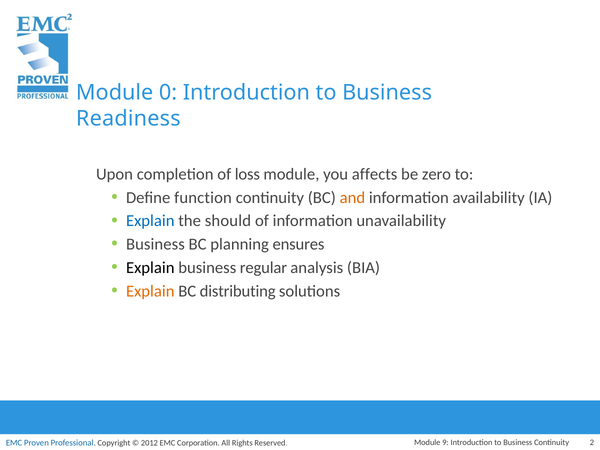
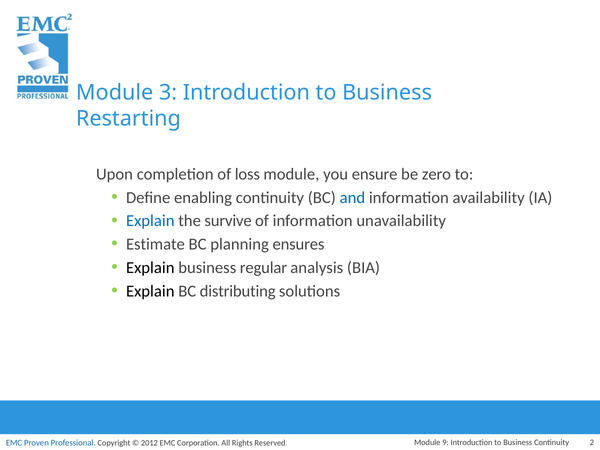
0: 0 -> 3 (168, 92)
Readiness: Readiness -> Restarting (128, 118)
affects: affects -> ensure (375, 174)
function: function -> enabling (203, 198)
and colour: orange -> blue (352, 198)
should: should -> survive (228, 221)
Business: Business -> Estimate (155, 244)
Explain colour: orange -> black (150, 291)
